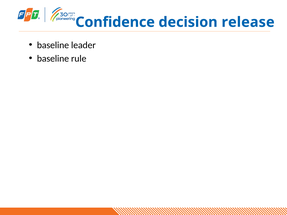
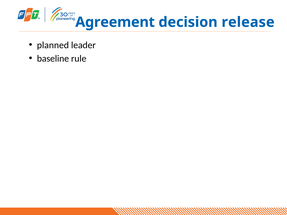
Confidence: Confidence -> Agreement (115, 22)
baseline: baseline -> planned (53, 45)
